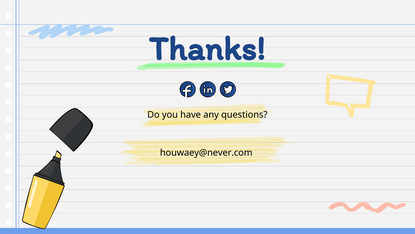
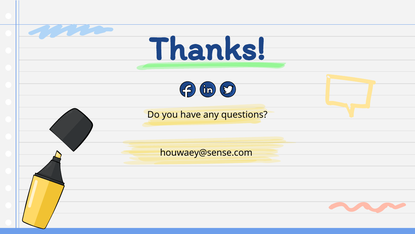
houwaey@never.com: houwaey@never.com -> houwaey@sense.com (206, 153)
